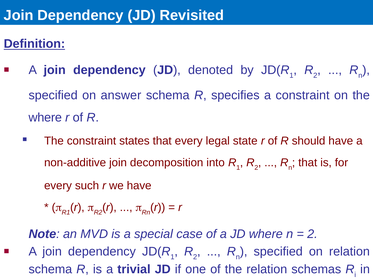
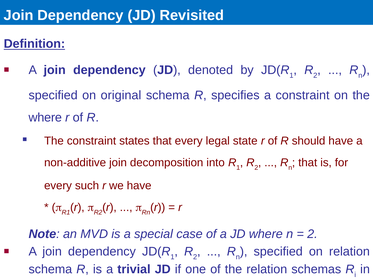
answer: answer -> original (121, 95)
